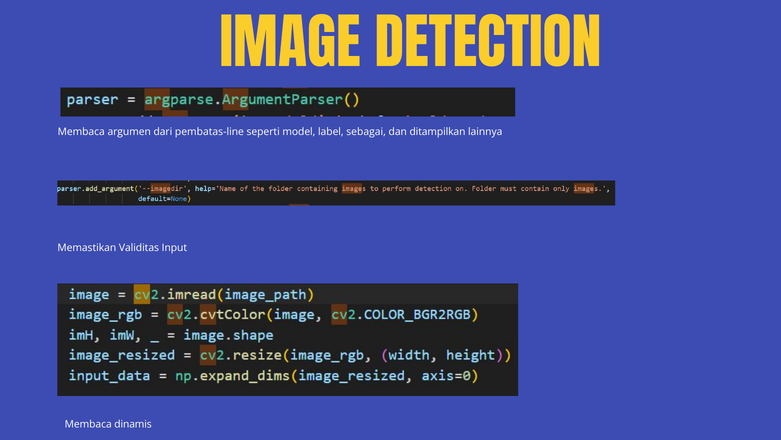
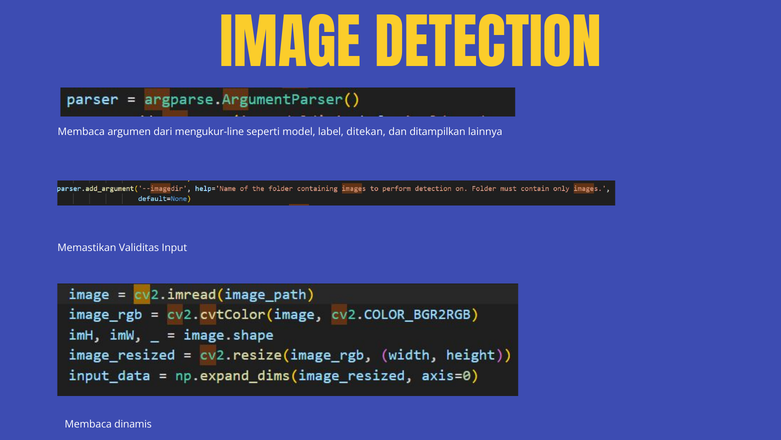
pembatas-line: pembatas-line -> mengukur-line (209, 132)
sebagai: sebagai -> ditekan (366, 132)
